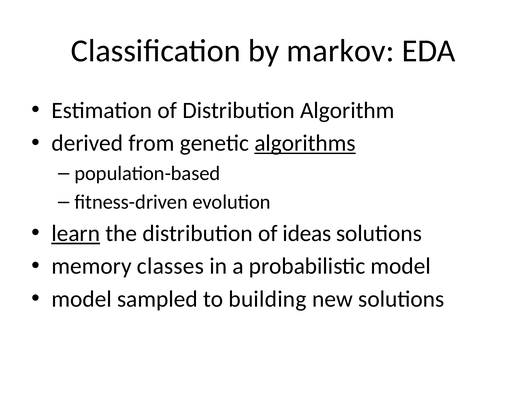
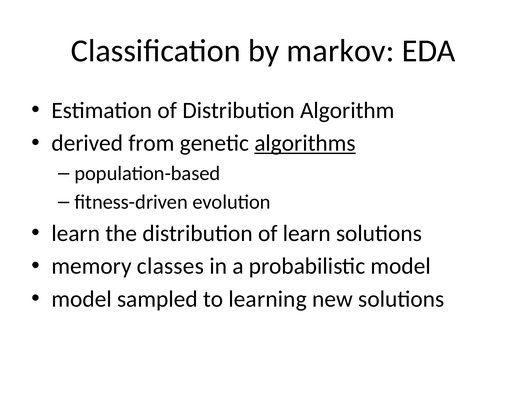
learn underline: present -> none (76, 234)
of ideas: ideas -> learn (307, 234)
building: building -> learning (268, 299)
